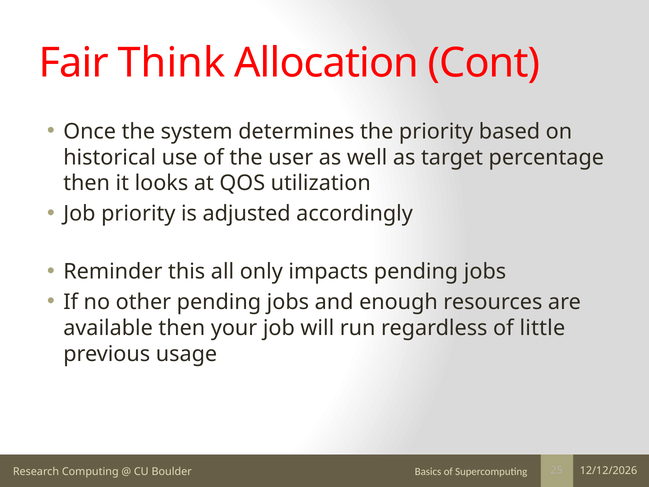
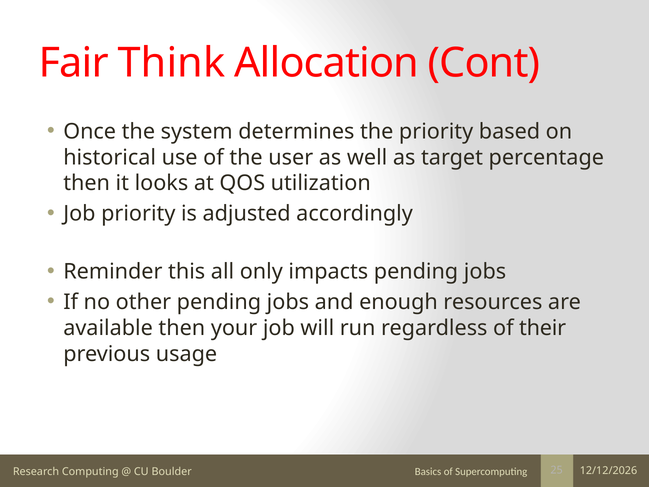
little: little -> their (543, 328)
